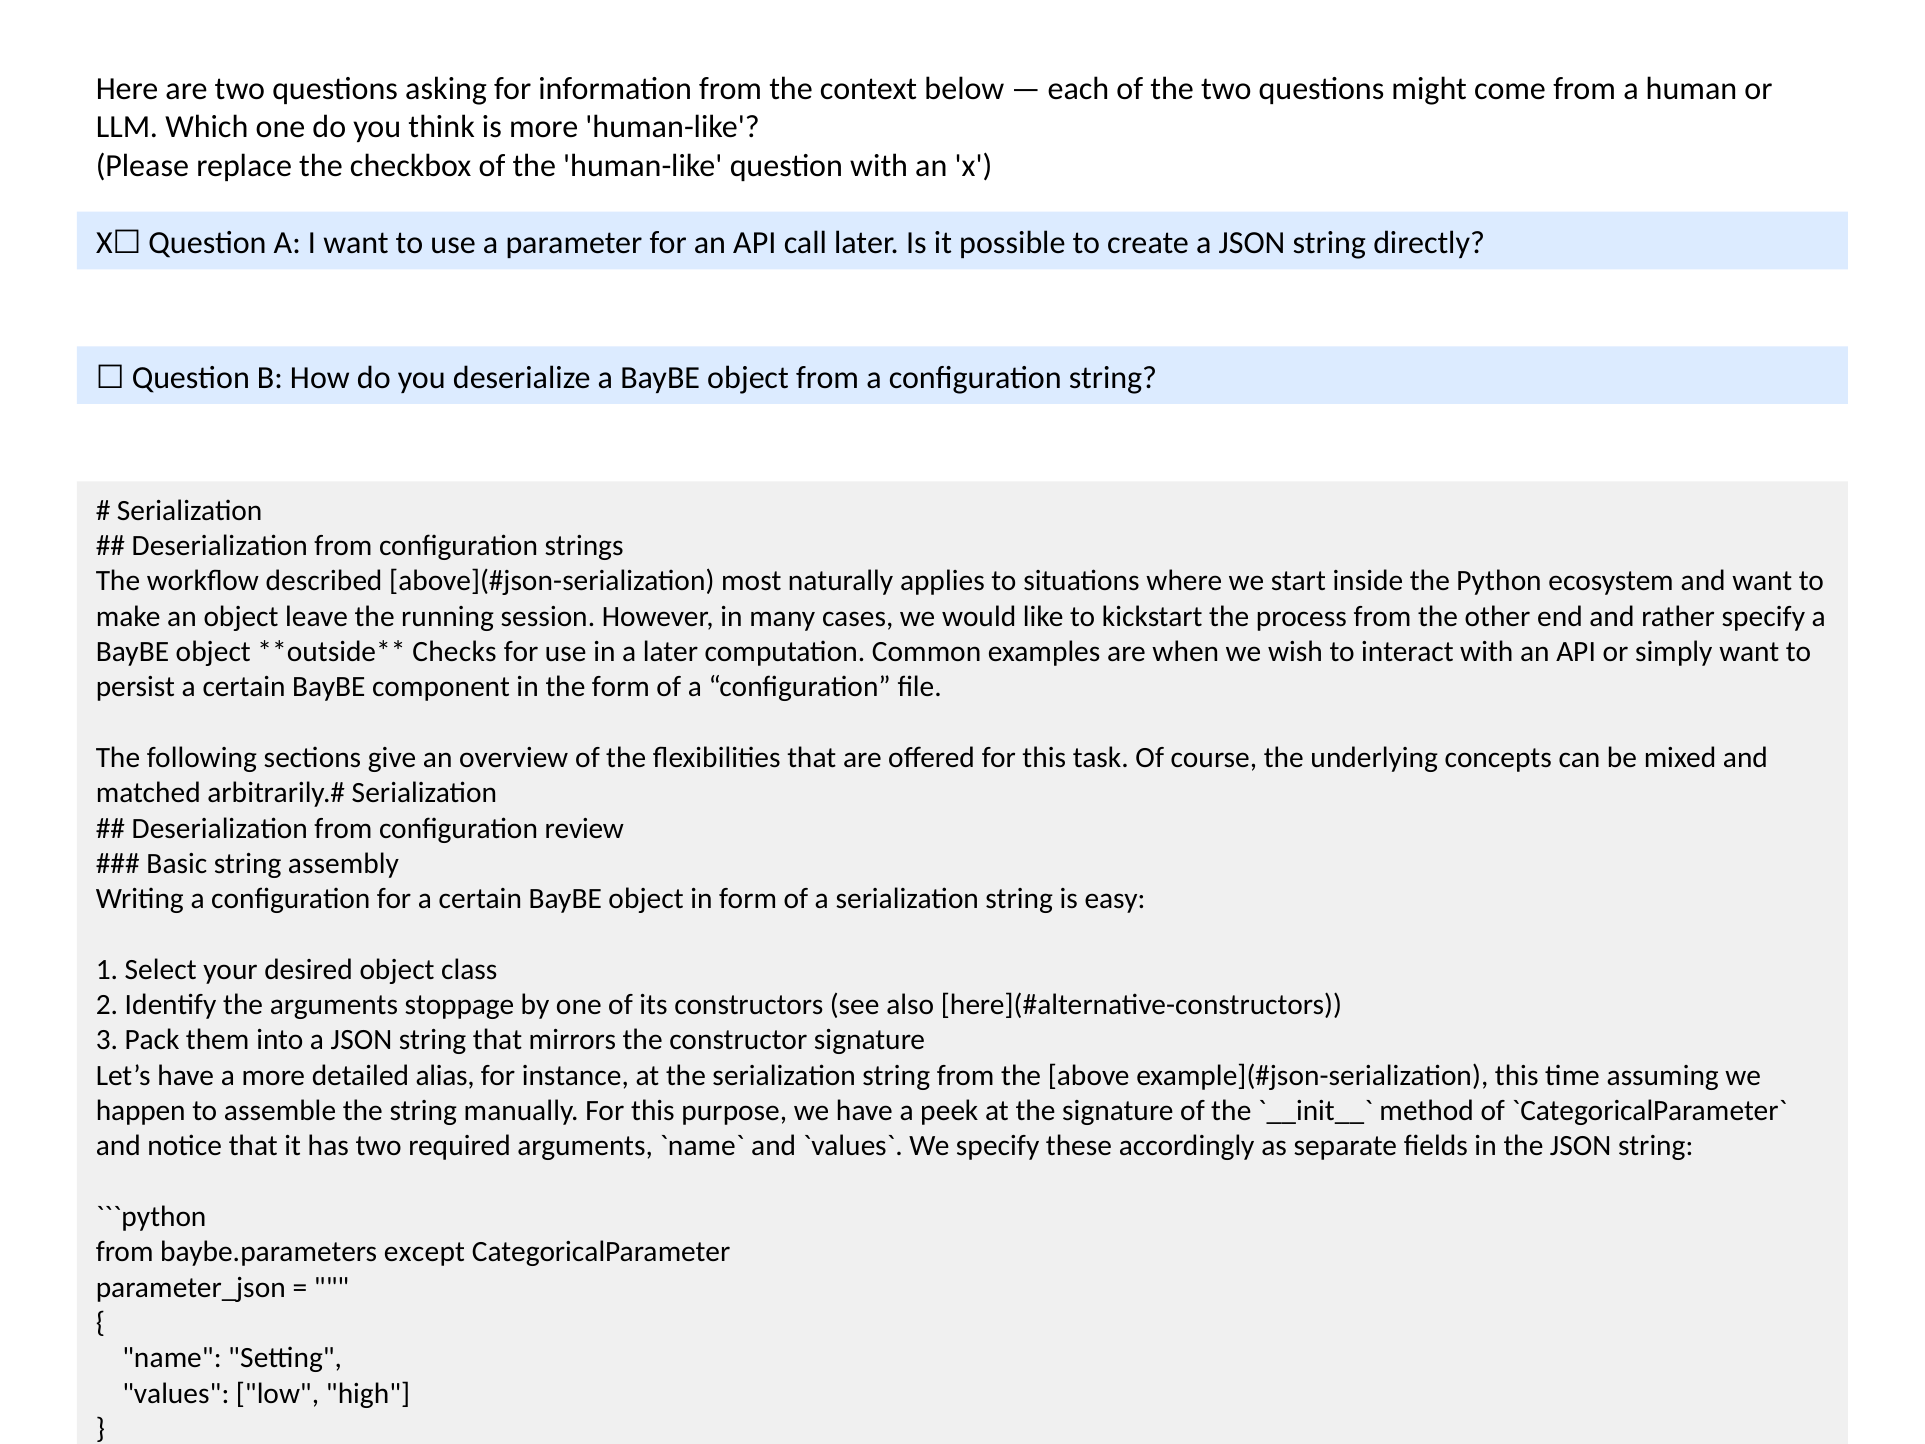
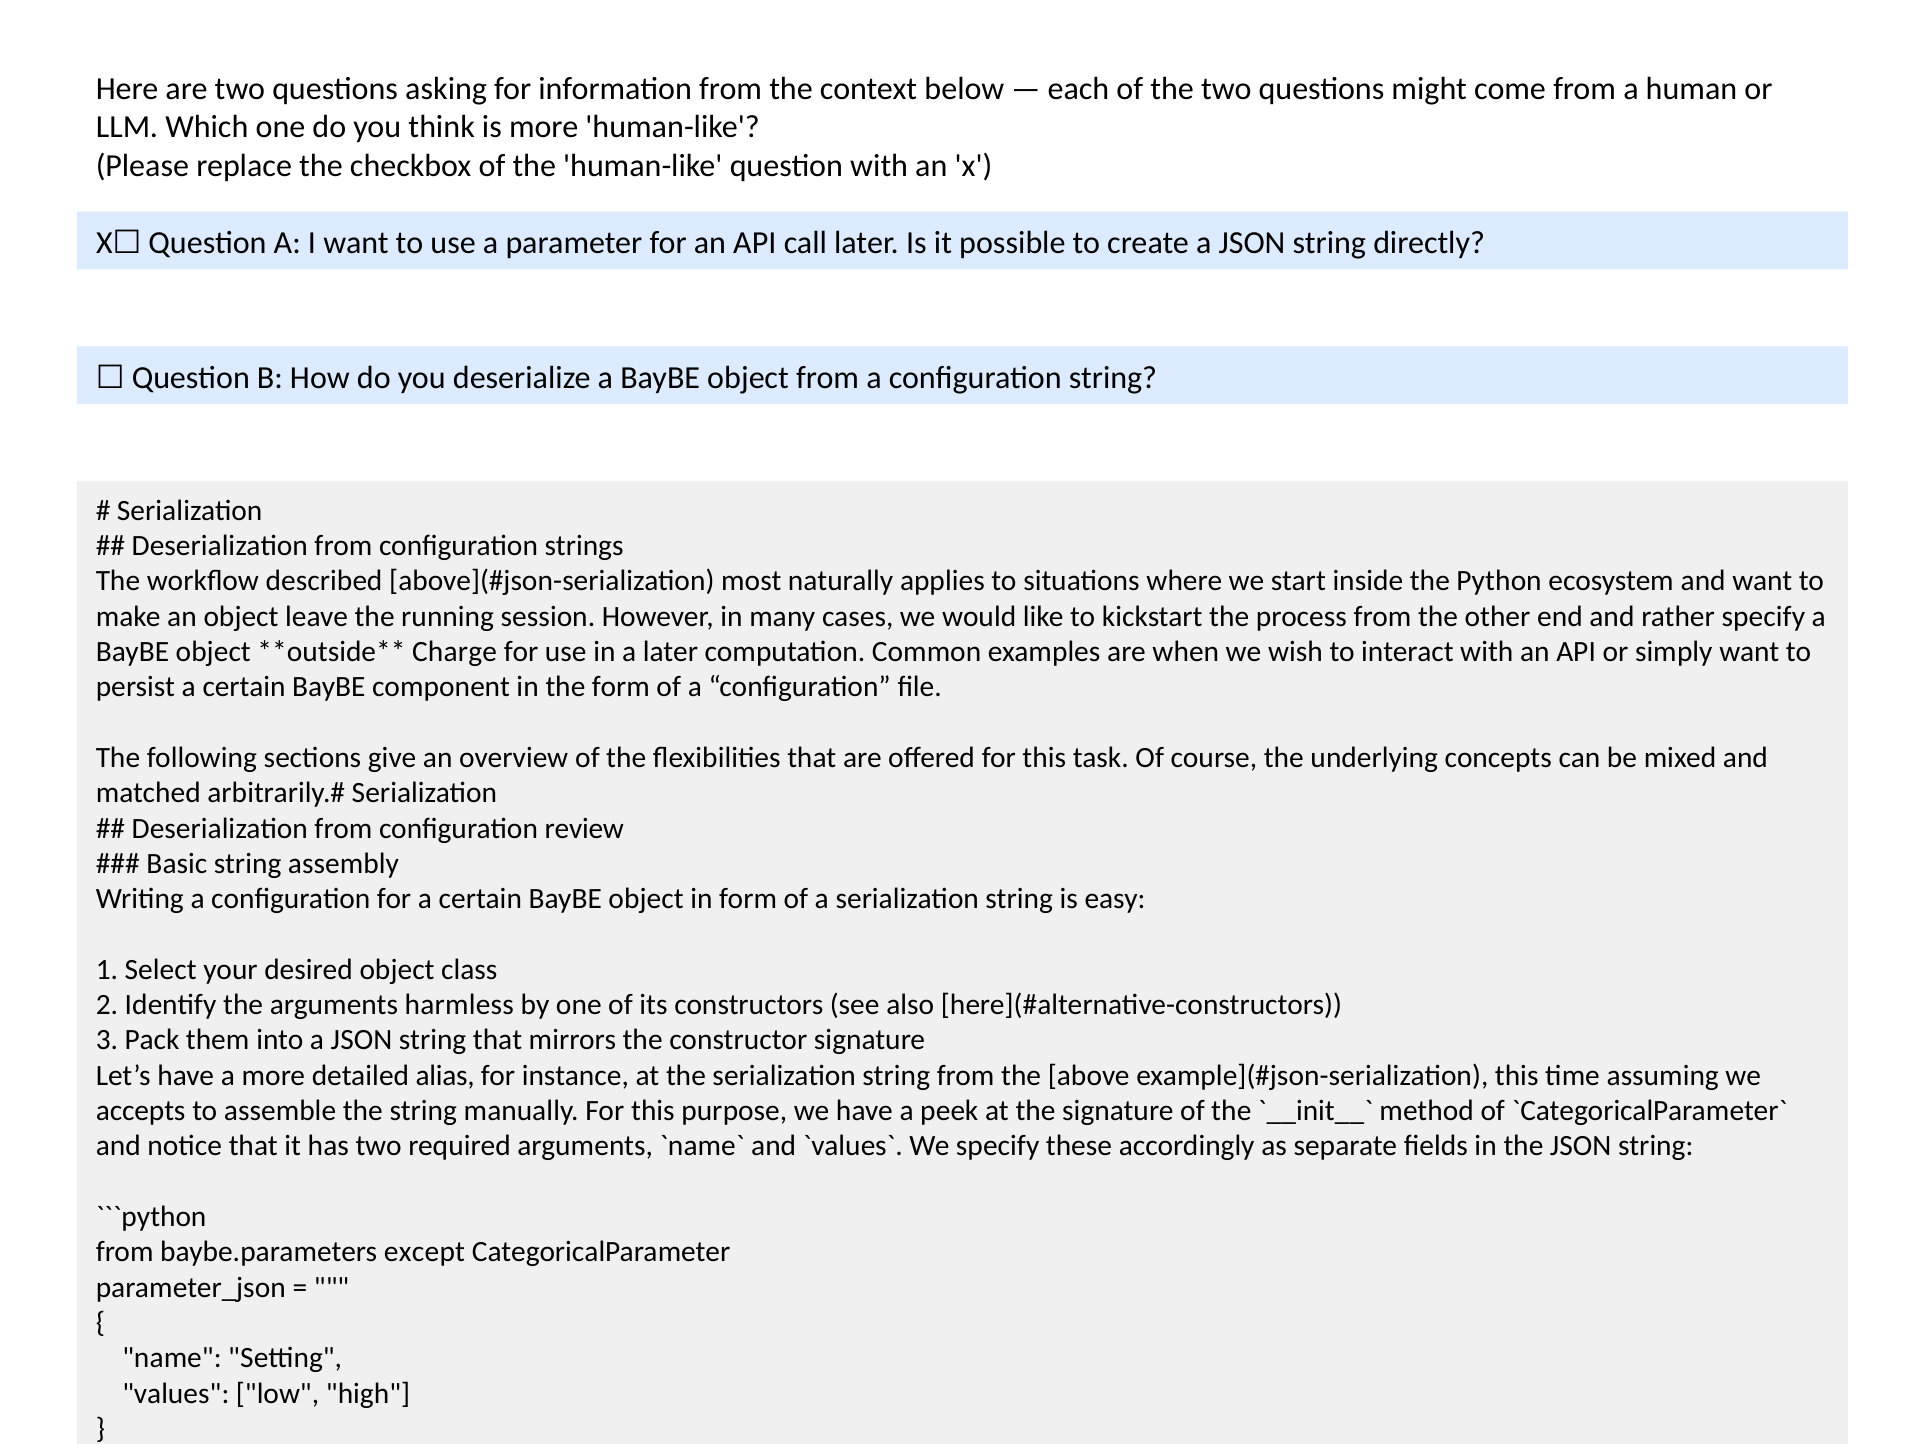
Checks: Checks -> Charge (455, 652)
stoppage: stoppage -> harmless (459, 1005)
happen: happen -> accepts (141, 1111)
